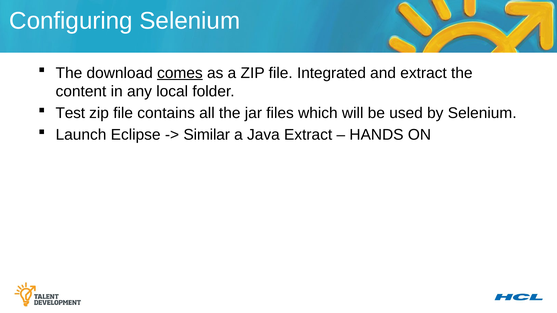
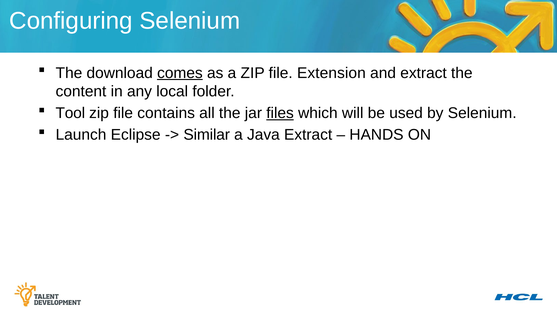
Integrated: Integrated -> Extension (331, 73)
Test: Test -> Tool (70, 113)
files underline: none -> present (280, 113)
